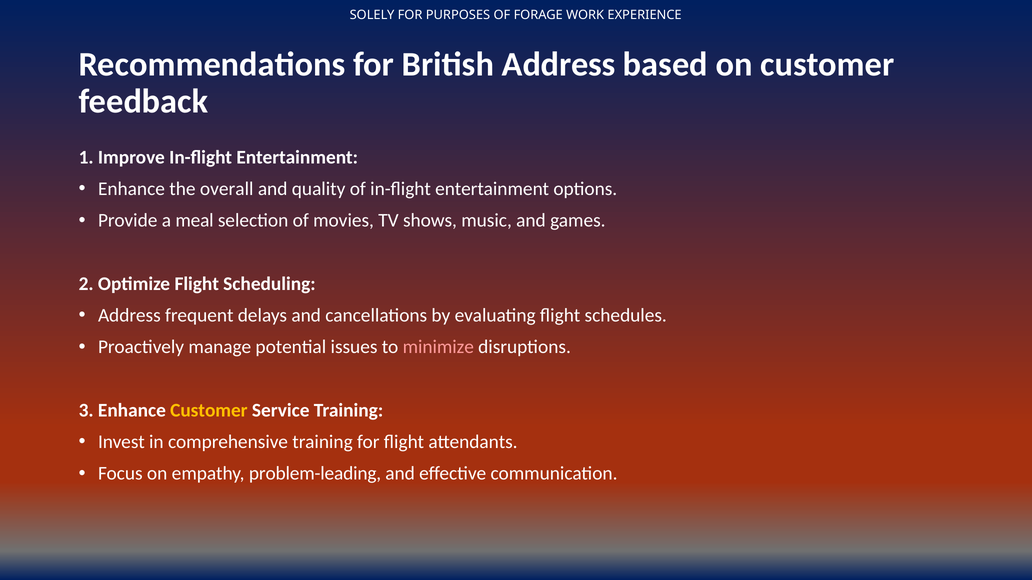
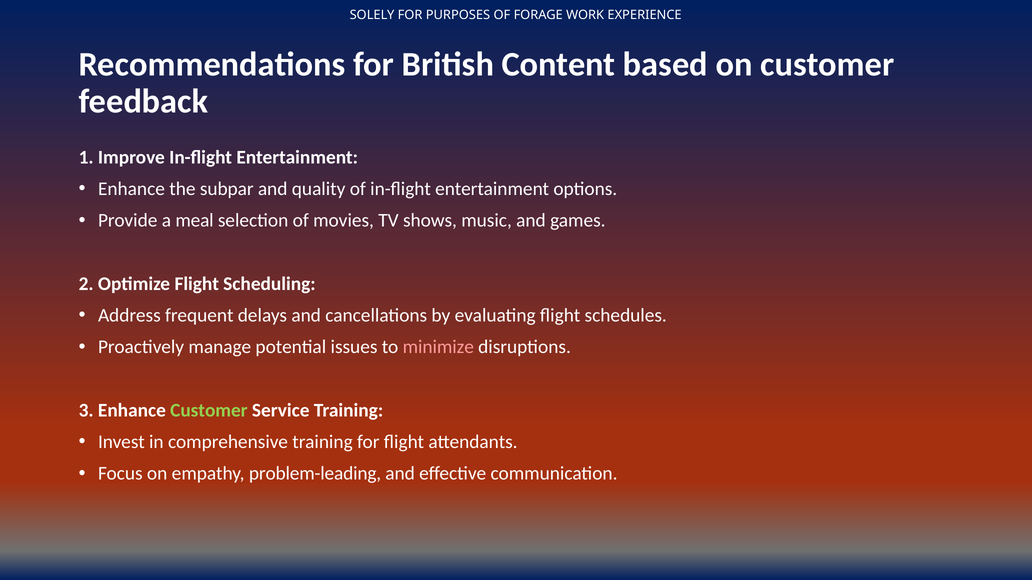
British Address: Address -> Content (559, 64)
overall: overall -> subpar (227, 189)
Customer colour: yellow -> light green (209, 411)
